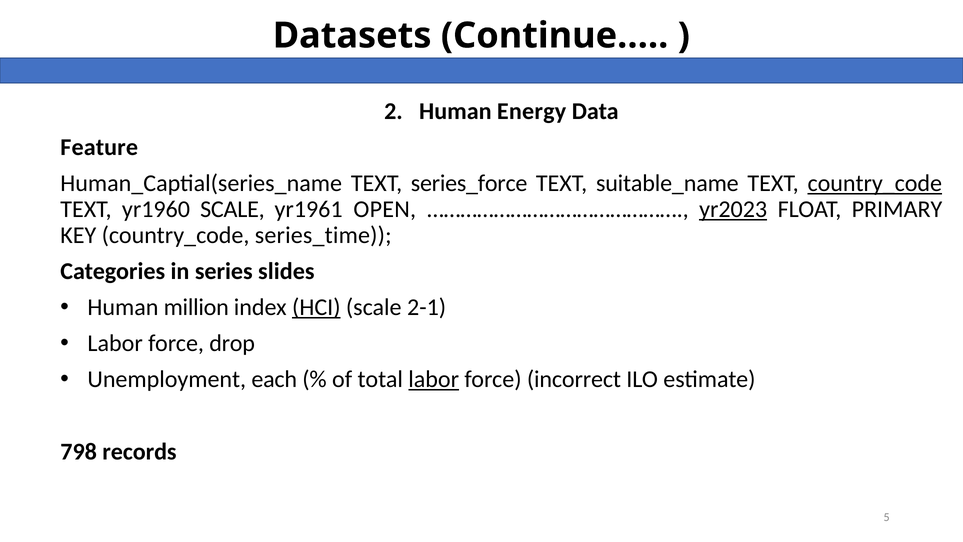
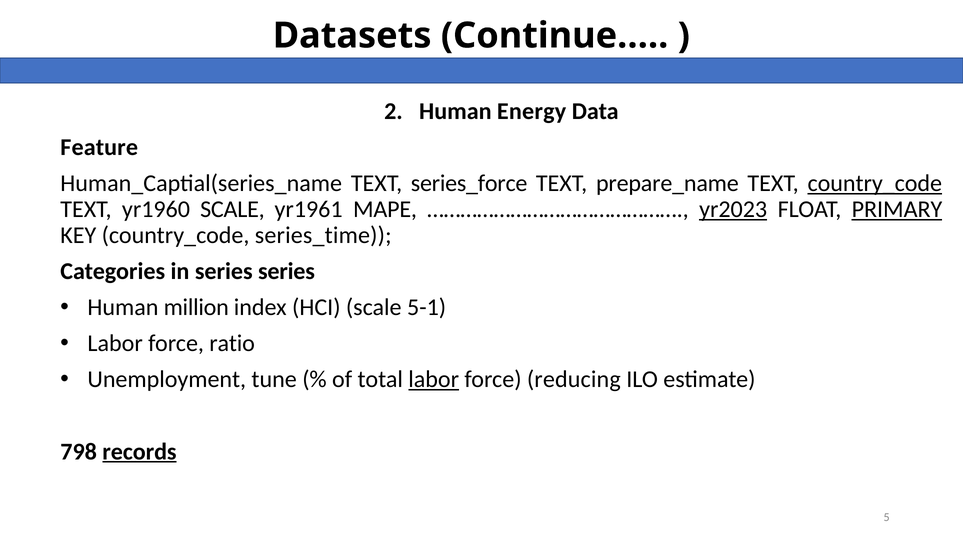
suitable_name: suitable_name -> prepare_name (667, 183)
OPEN: OPEN -> MAPE (385, 209)
PRIMARY underline: none -> present (897, 209)
series slides: slides -> series (286, 271)
HCI underline: present -> none (316, 307)
2-1: 2-1 -> 5-1 (427, 307)
drop: drop -> ratio (232, 343)
each: each -> tune (274, 379)
incorrect: incorrect -> reducing (574, 379)
records underline: none -> present (139, 451)
